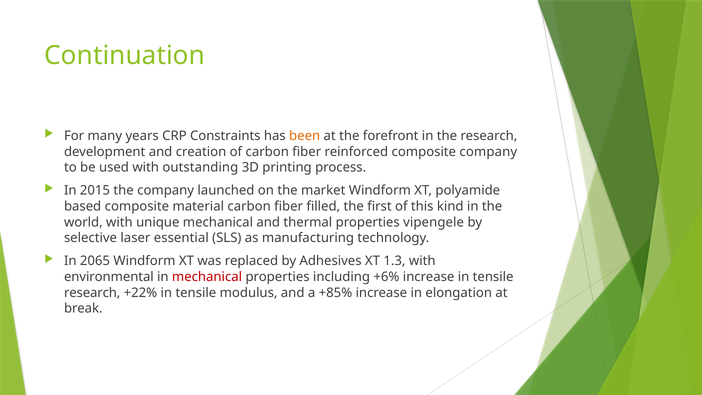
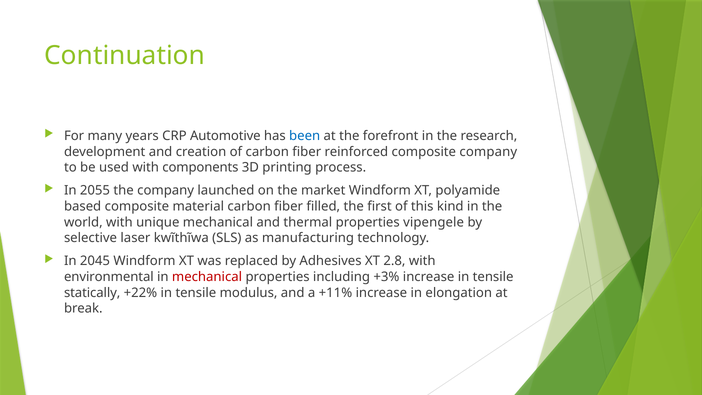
Constraints: Constraints -> Automotive (225, 136)
been colour: orange -> blue (305, 136)
outstanding: outstanding -> components (200, 167)
2015: 2015 -> 2055 (95, 191)
essential: essential -> kwĩthĩwa (181, 238)
2065: 2065 -> 2045 (95, 261)
1.3: 1.3 -> 2.8 (394, 261)
+6%: +6% -> +3% (386, 277)
research: research -> statically (92, 293)
+85%: +85% -> +11% (335, 293)
